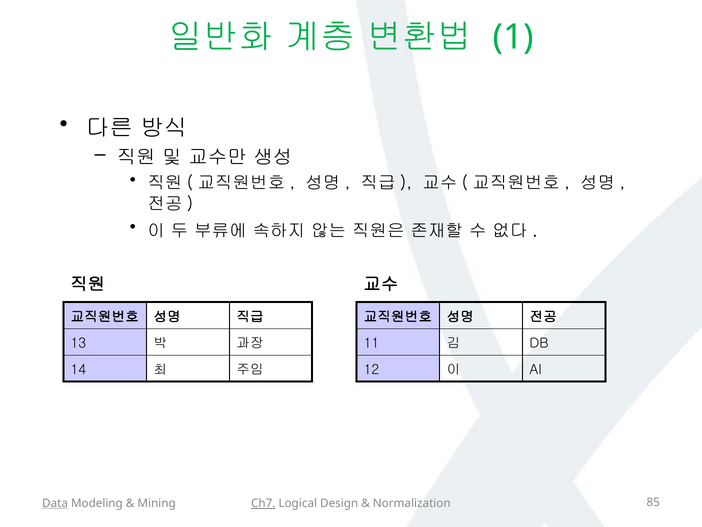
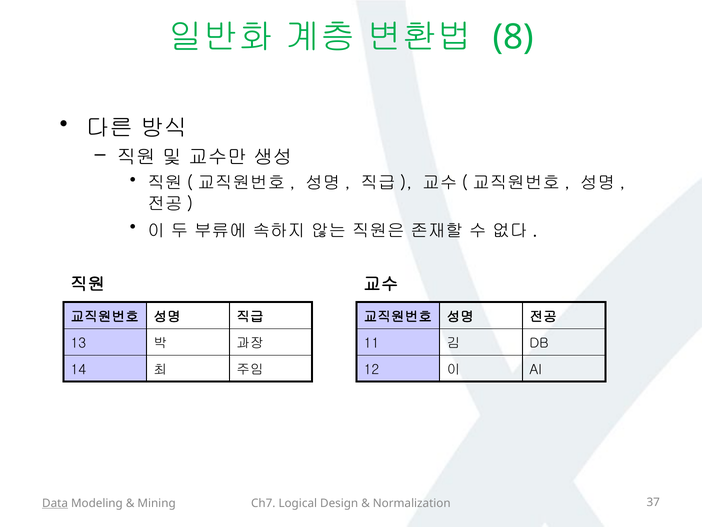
1: 1 -> 8 (513, 37)
Ch7 underline: present -> none (263, 503)
85: 85 -> 37 (653, 502)
